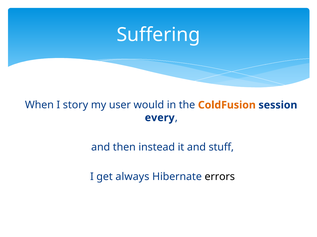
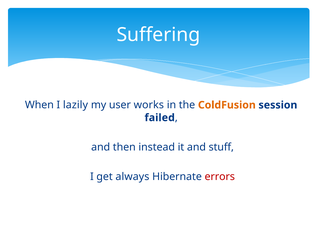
story: story -> lazily (75, 105)
would: would -> works (149, 105)
every: every -> failed (160, 118)
errors colour: black -> red (220, 177)
